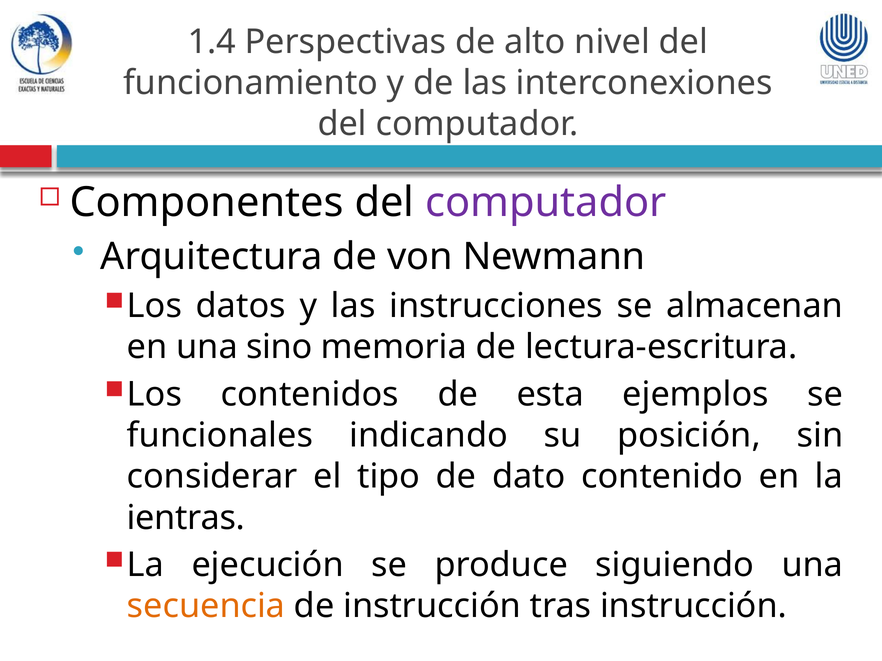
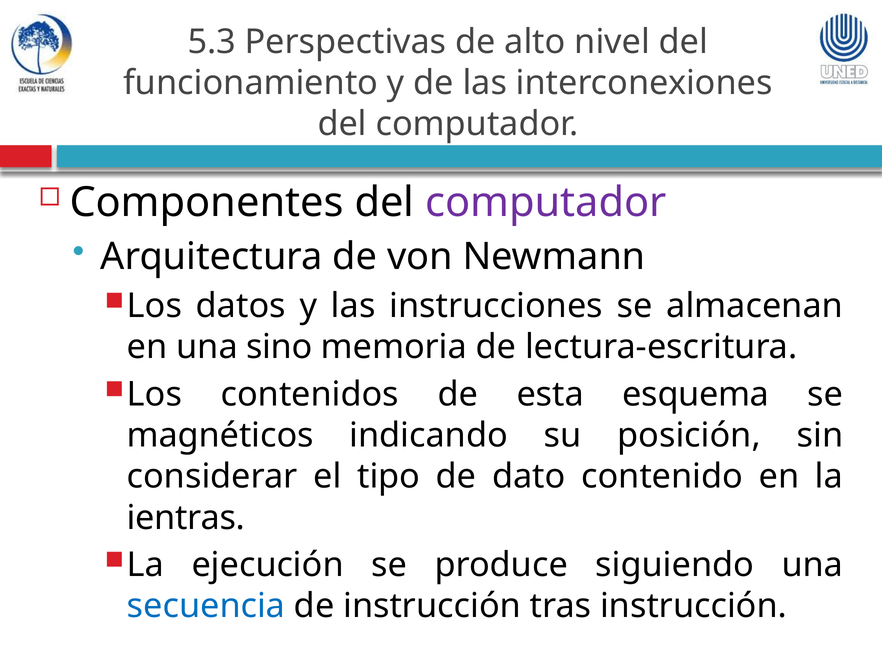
1.4: 1.4 -> 5.3 (212, 42)
ejemplos: ejemplos -> esquema (696, 395)
funcionales: funcionales -> magnéticos (220, 436)
secuencia colour: orange -> blue (206, 607)
